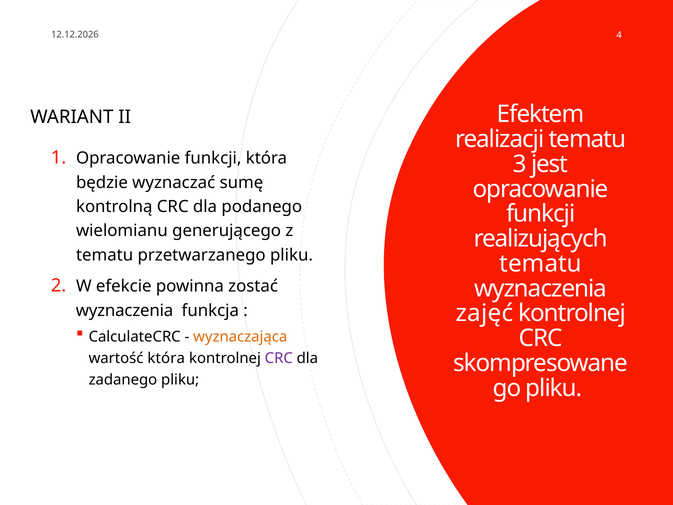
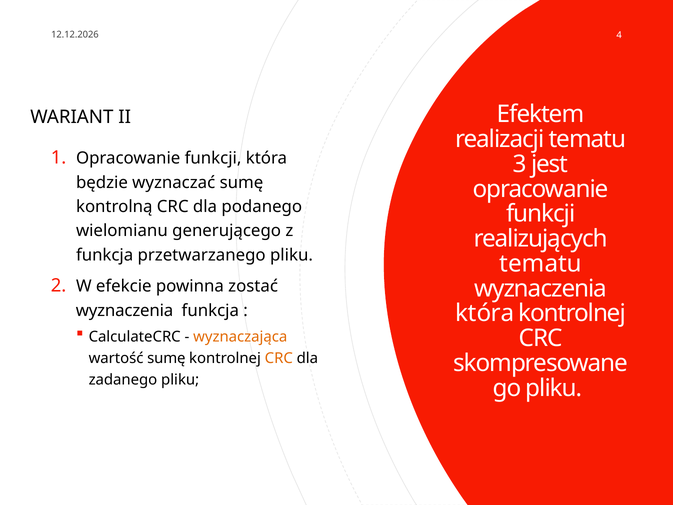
tematu: tematu -> funkcja (105, 255)
zajęć: zajęć -> która (485, 313)
wartość która: która -> sumę (166, 358)
CRC colour: purple -> orange (279, 358)
